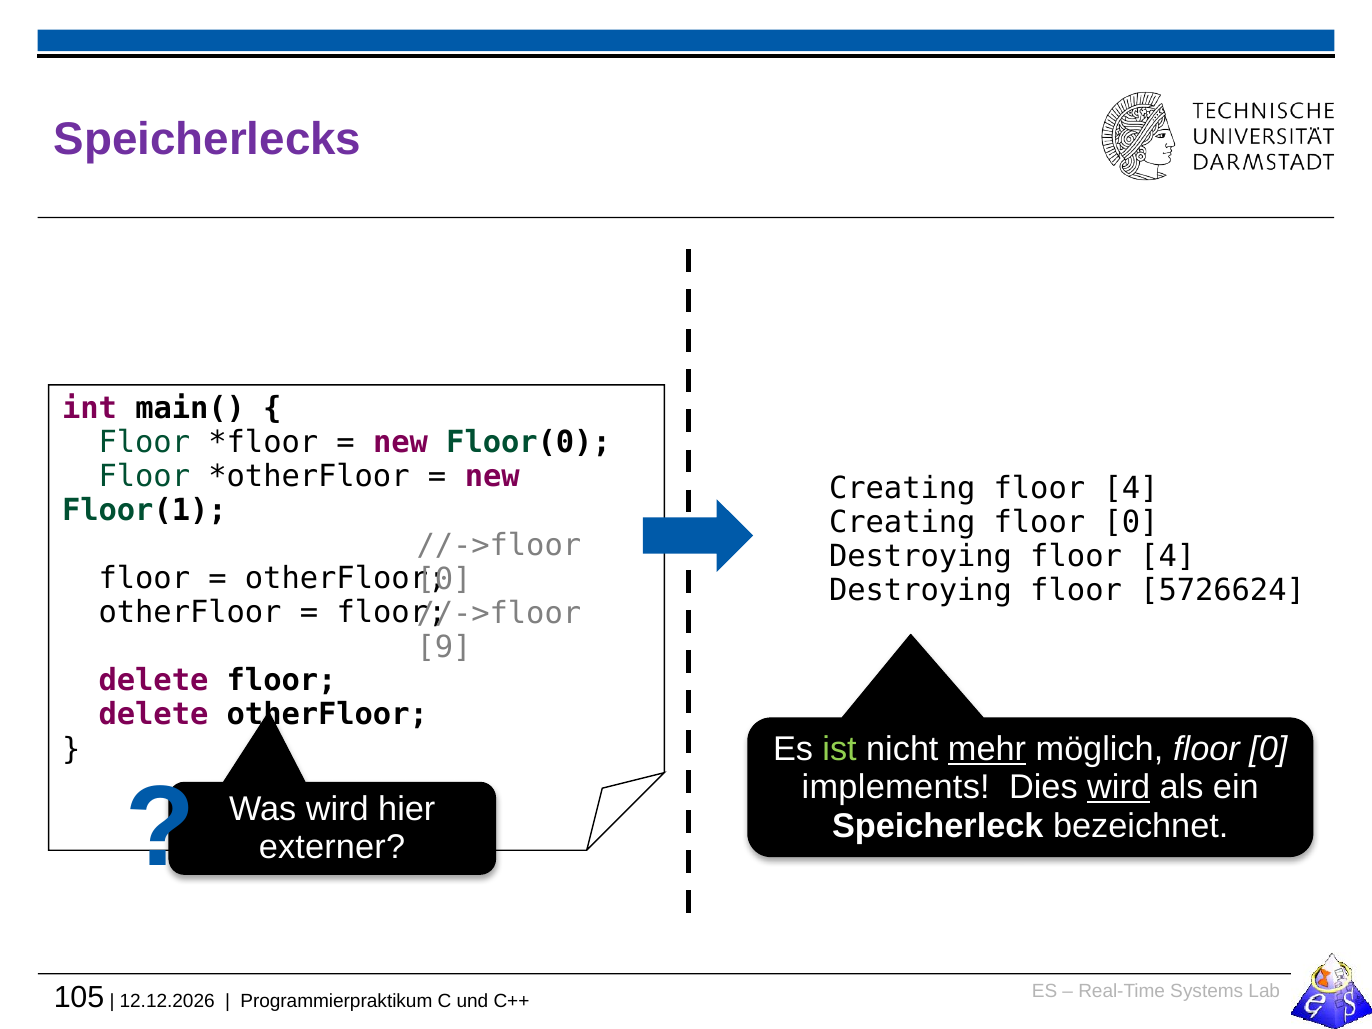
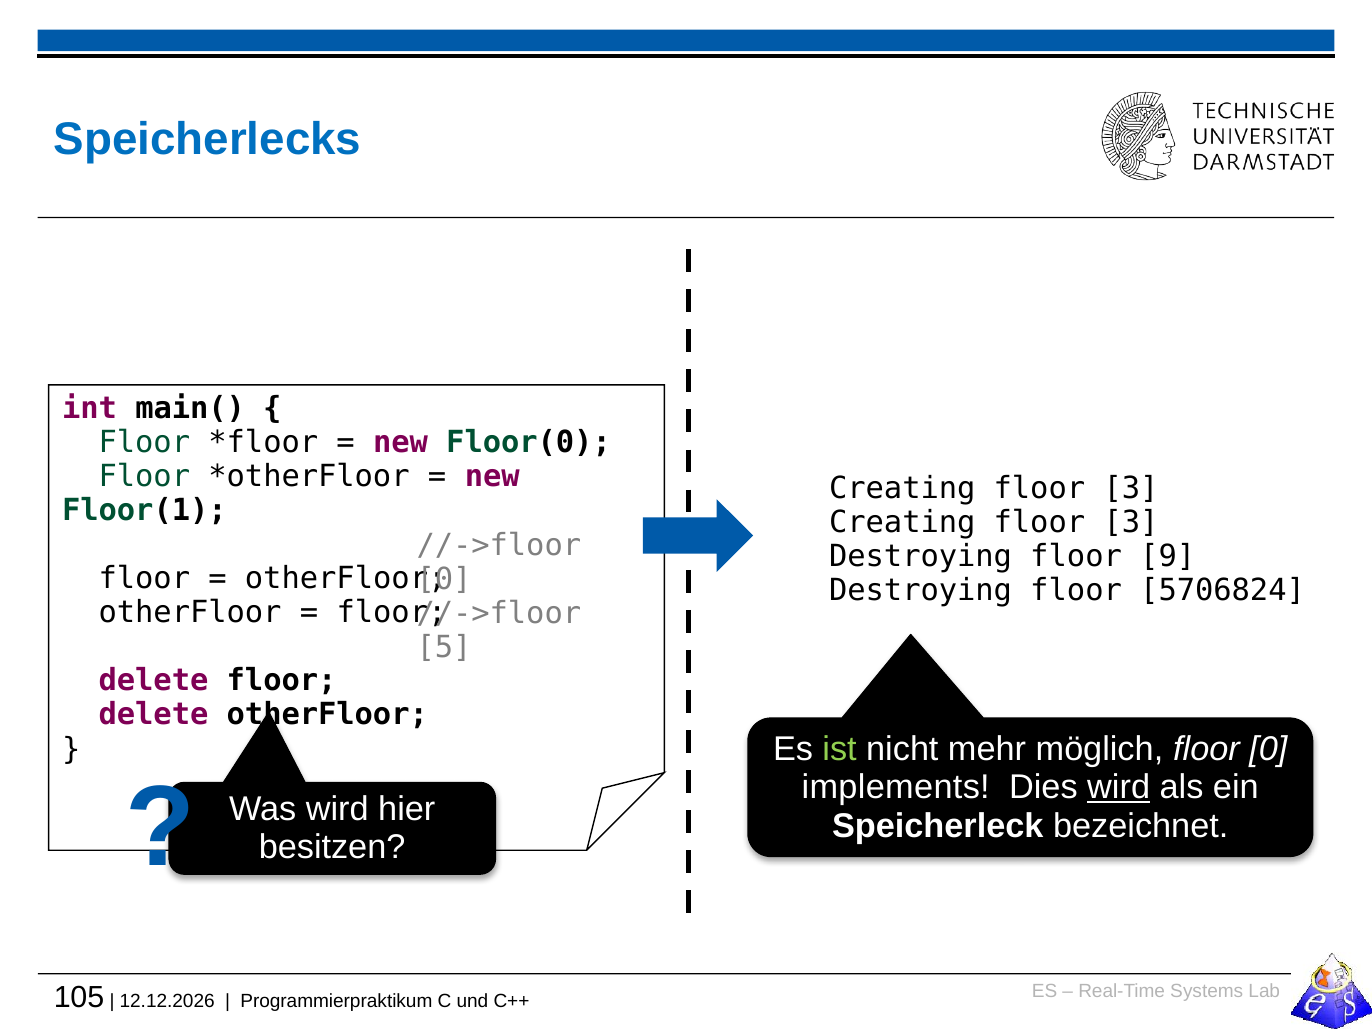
Speicherlecks colour: purple -> blue (208, 139)
4: 4 -> 3 (1131, 489)
0: 0 -> 3 (1131, 523)
Destroying floor 4: 4 -> 9 (1168, 557)
5726624: 5726624 -> 5706824 (1223, 591)
9: 9 -> 5 (444, 647)
mehr underline: present -> none (987, 749)
externer: externer -> besitzen (332, 848)
